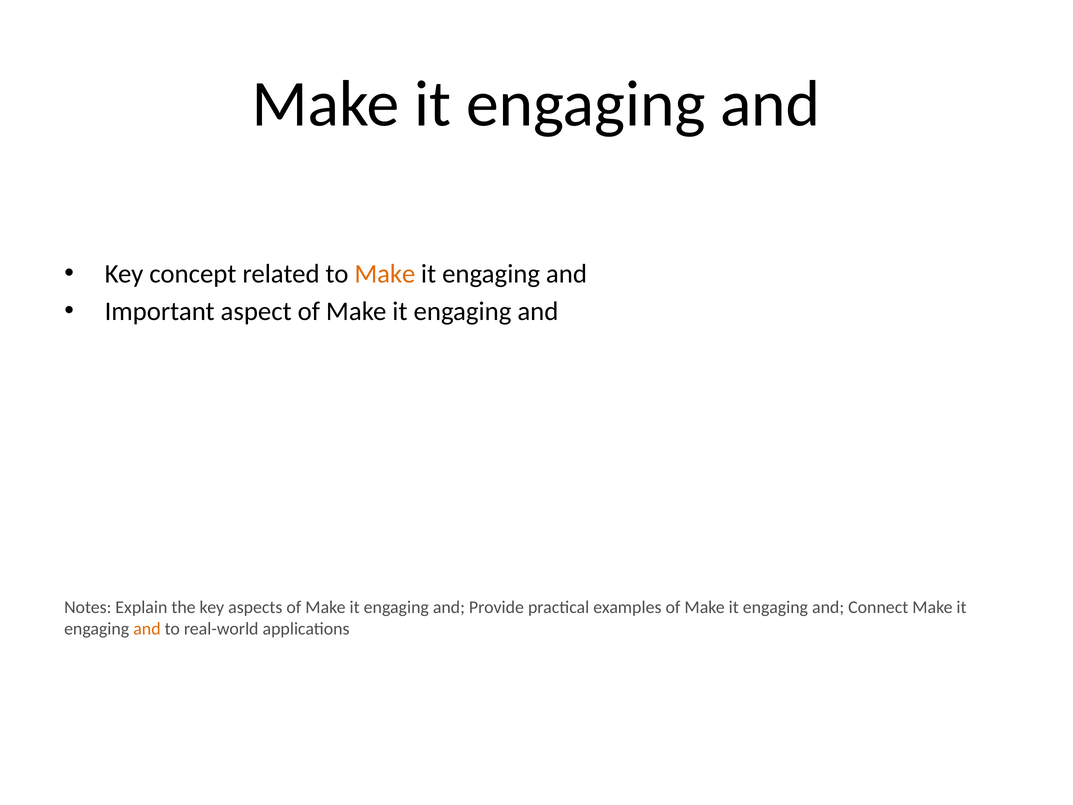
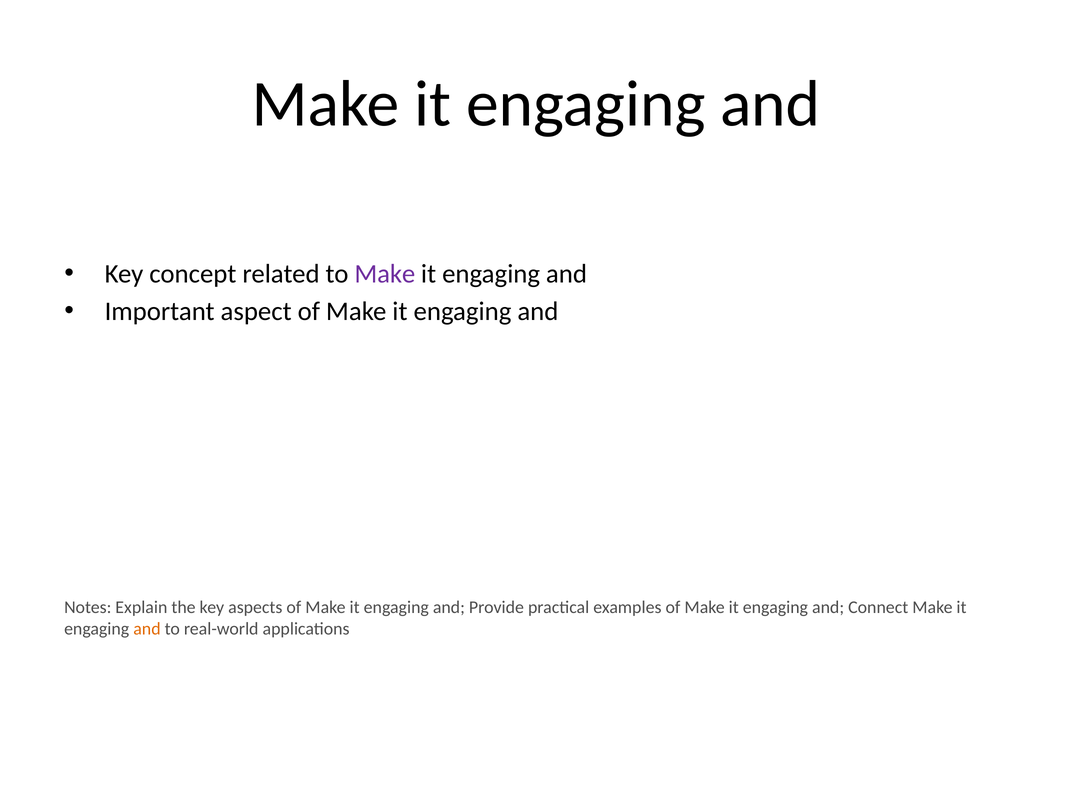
Make colour: orange -> purple (385, 274)
